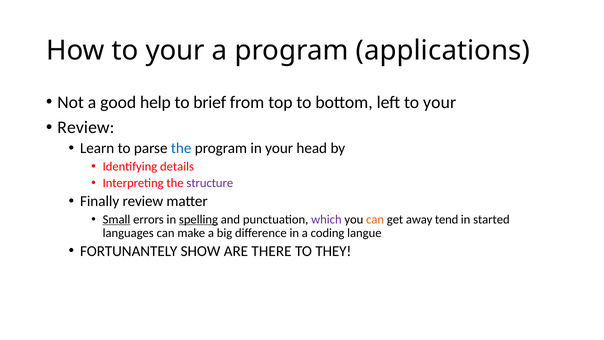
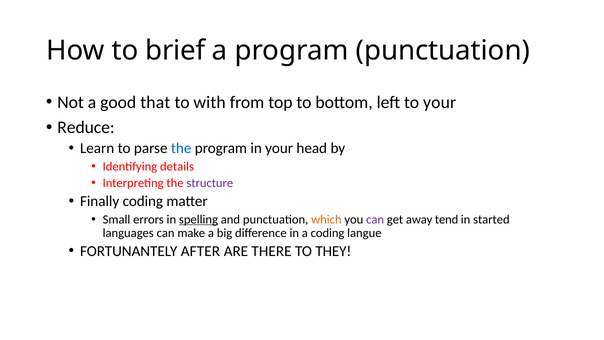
How to your: your -> brief (175, 51)
program applications: applications -> punctuation (443, 51)
help: help -> that (155, 102)
brief: brief -> with (210, 102)
Review: Review -> Reduce (86, 127)
Finally review: review -> coding (143, 201)
Small underline: present -> none (116, 219)
which colour: purple -> orange (326, 219)
can colour: orange -> purple (375, 219)
SHOW: SHOW -> AFTER (200, 251)
